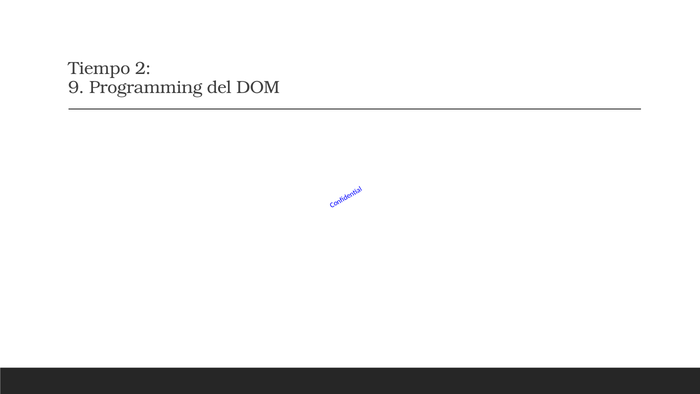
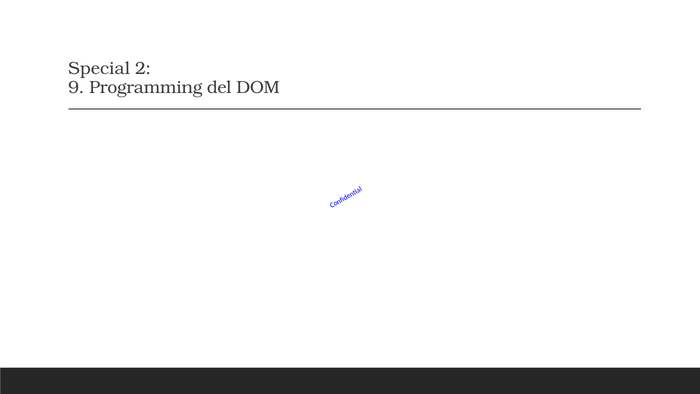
Tiempo: Tiempo -> Special (99, 69)
